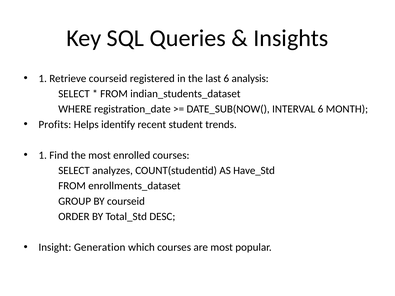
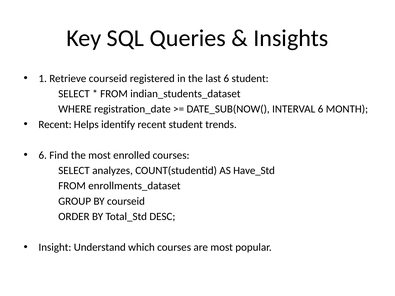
6 analysis: analysis -> student (250, 78)
Profits: Profits -> Recent (55, 125)
1: 1 -> 6 (43, 155)
Generation: Generation -> Understand (100, 247)
